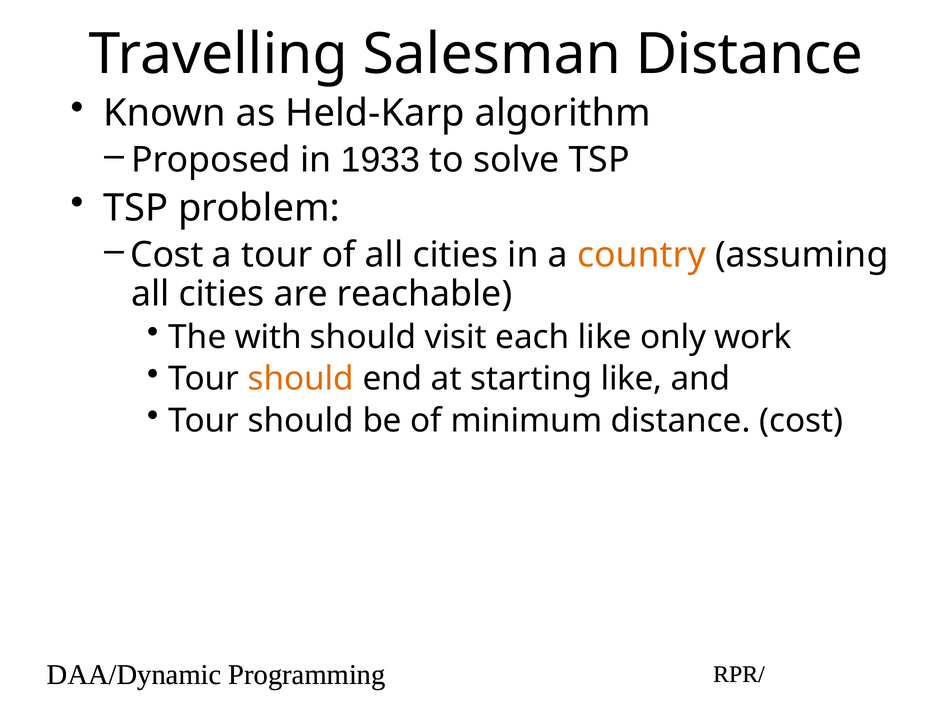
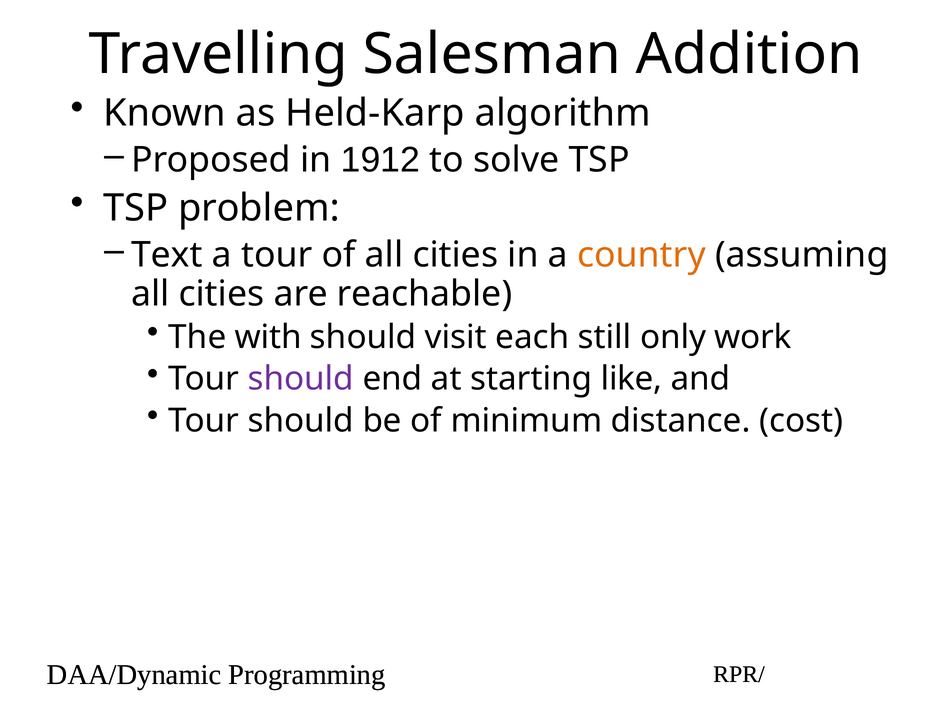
Salesman Distance: Distance -> Addition (749, 54)
1933: 1933 -> 1912 (380, 160)
Cost: Cost -> Text (167, 255)
each like: like -> still (605, 337)
should colour: orange -> purple (301, 379)
